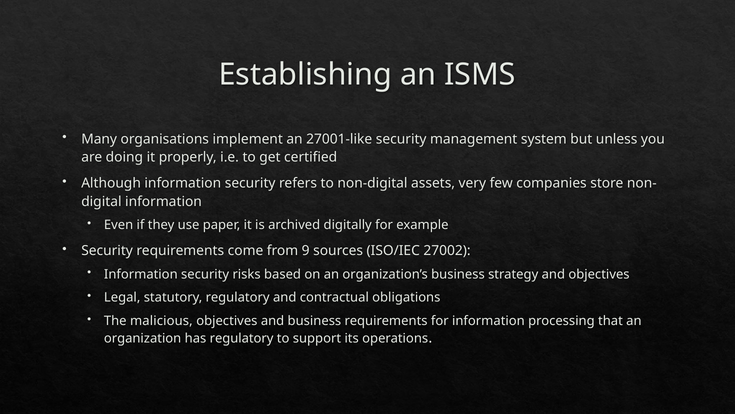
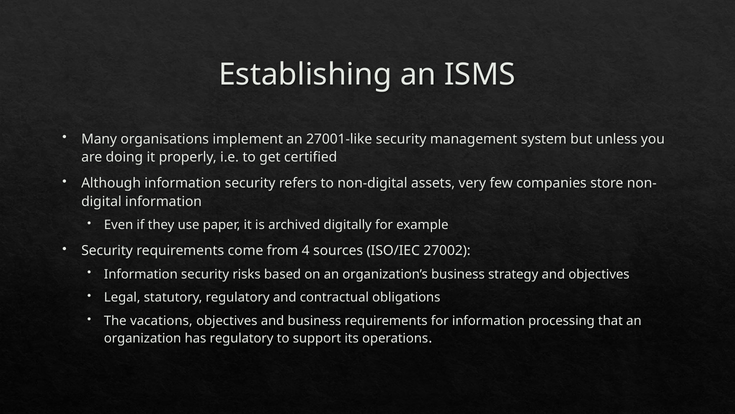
9: 9 -> 4 (306, 250)
malicious: malicious -> vacations (161, 321)
